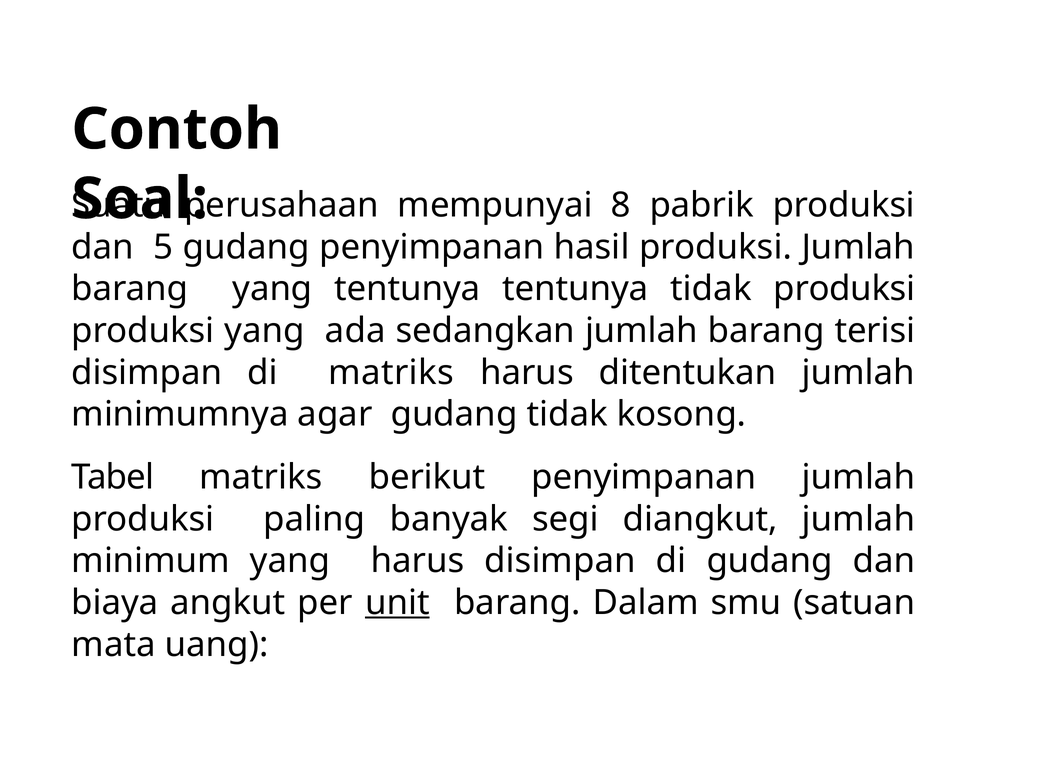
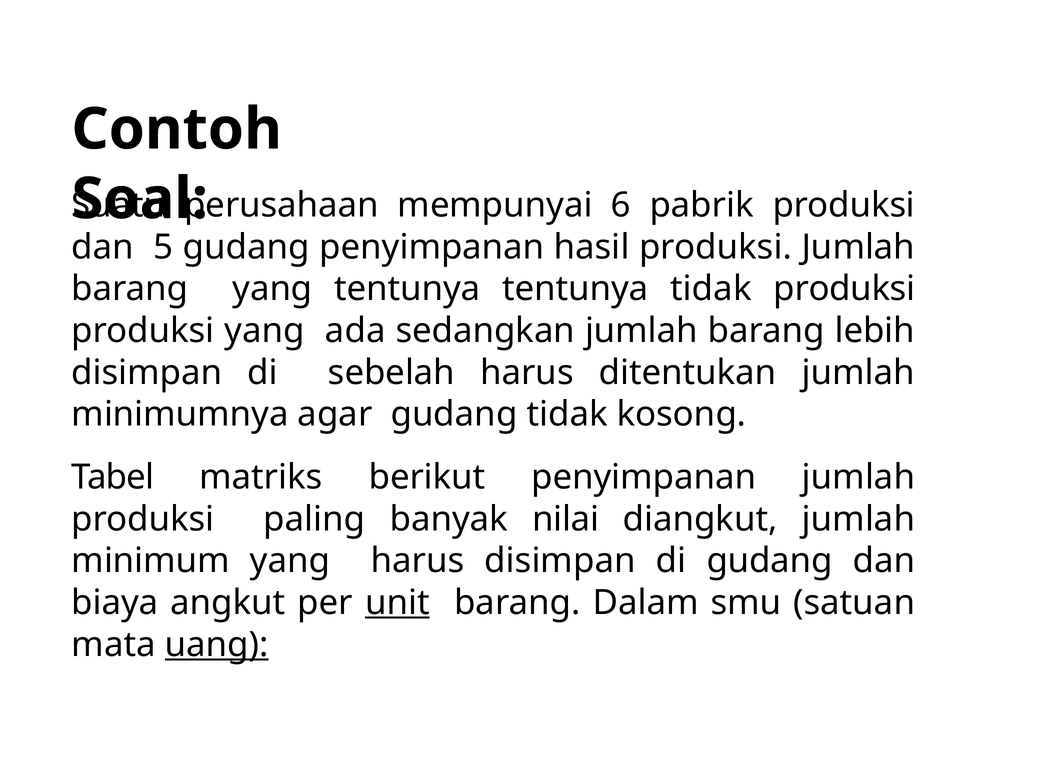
8: 8 -> 6 (621, 205)
terisi: terisi -> lebih (875, 331)
di matriks: matriks -> sebelah (391, 373)
segi: segi -> nilai (566, 519)
uang underline: none -> present (217, 645)
